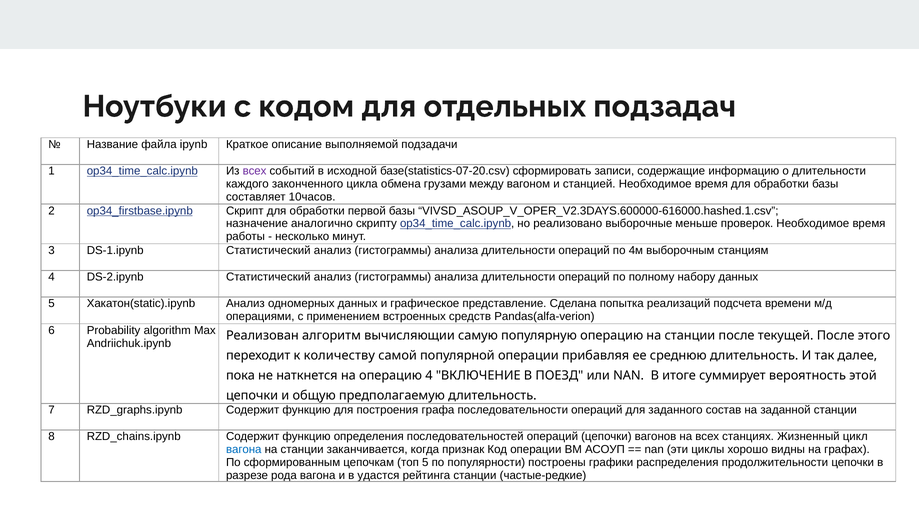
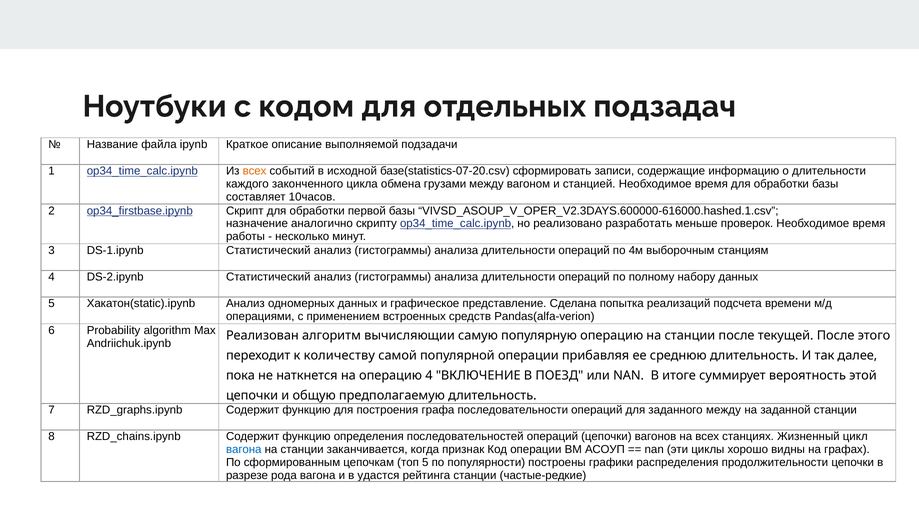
всех colour: purple -> orange (255, 171)
выборочные: выборочные -> разработать (639, 224)
заданного состав: состав -> между (723, 410)
